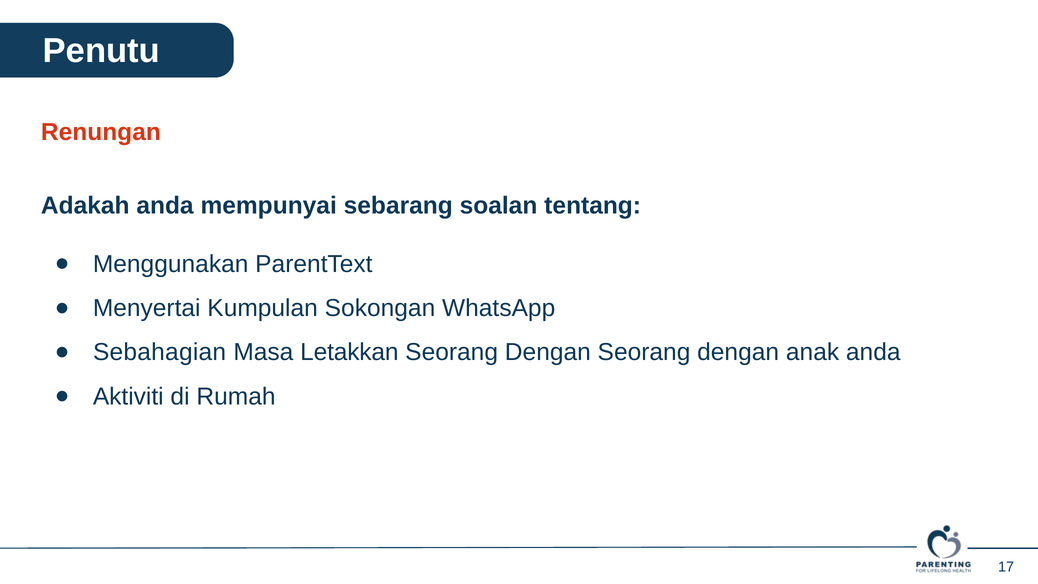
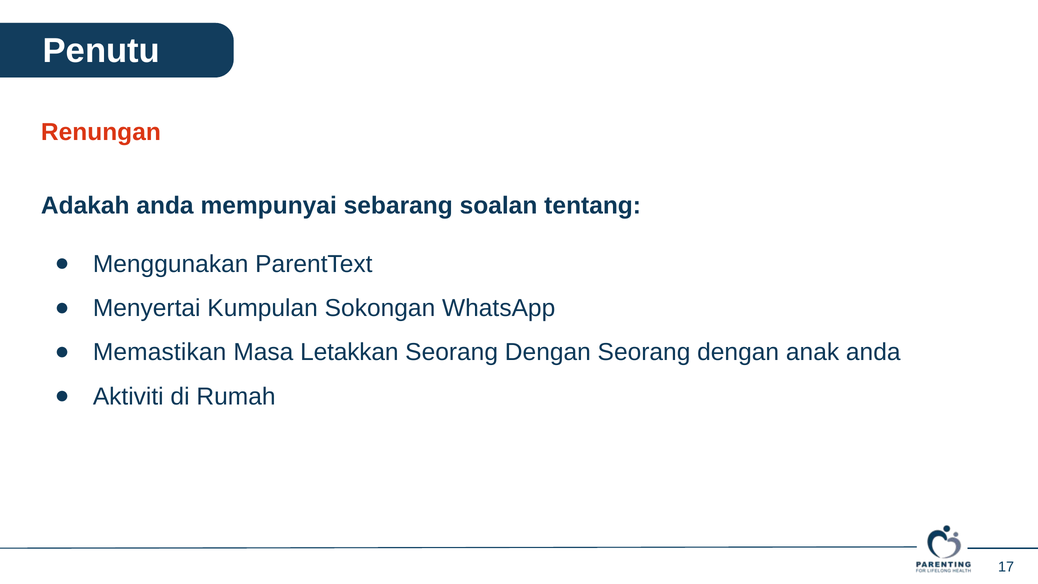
Sebahagian: Sebahagian -> Memastikan (160, 352)
